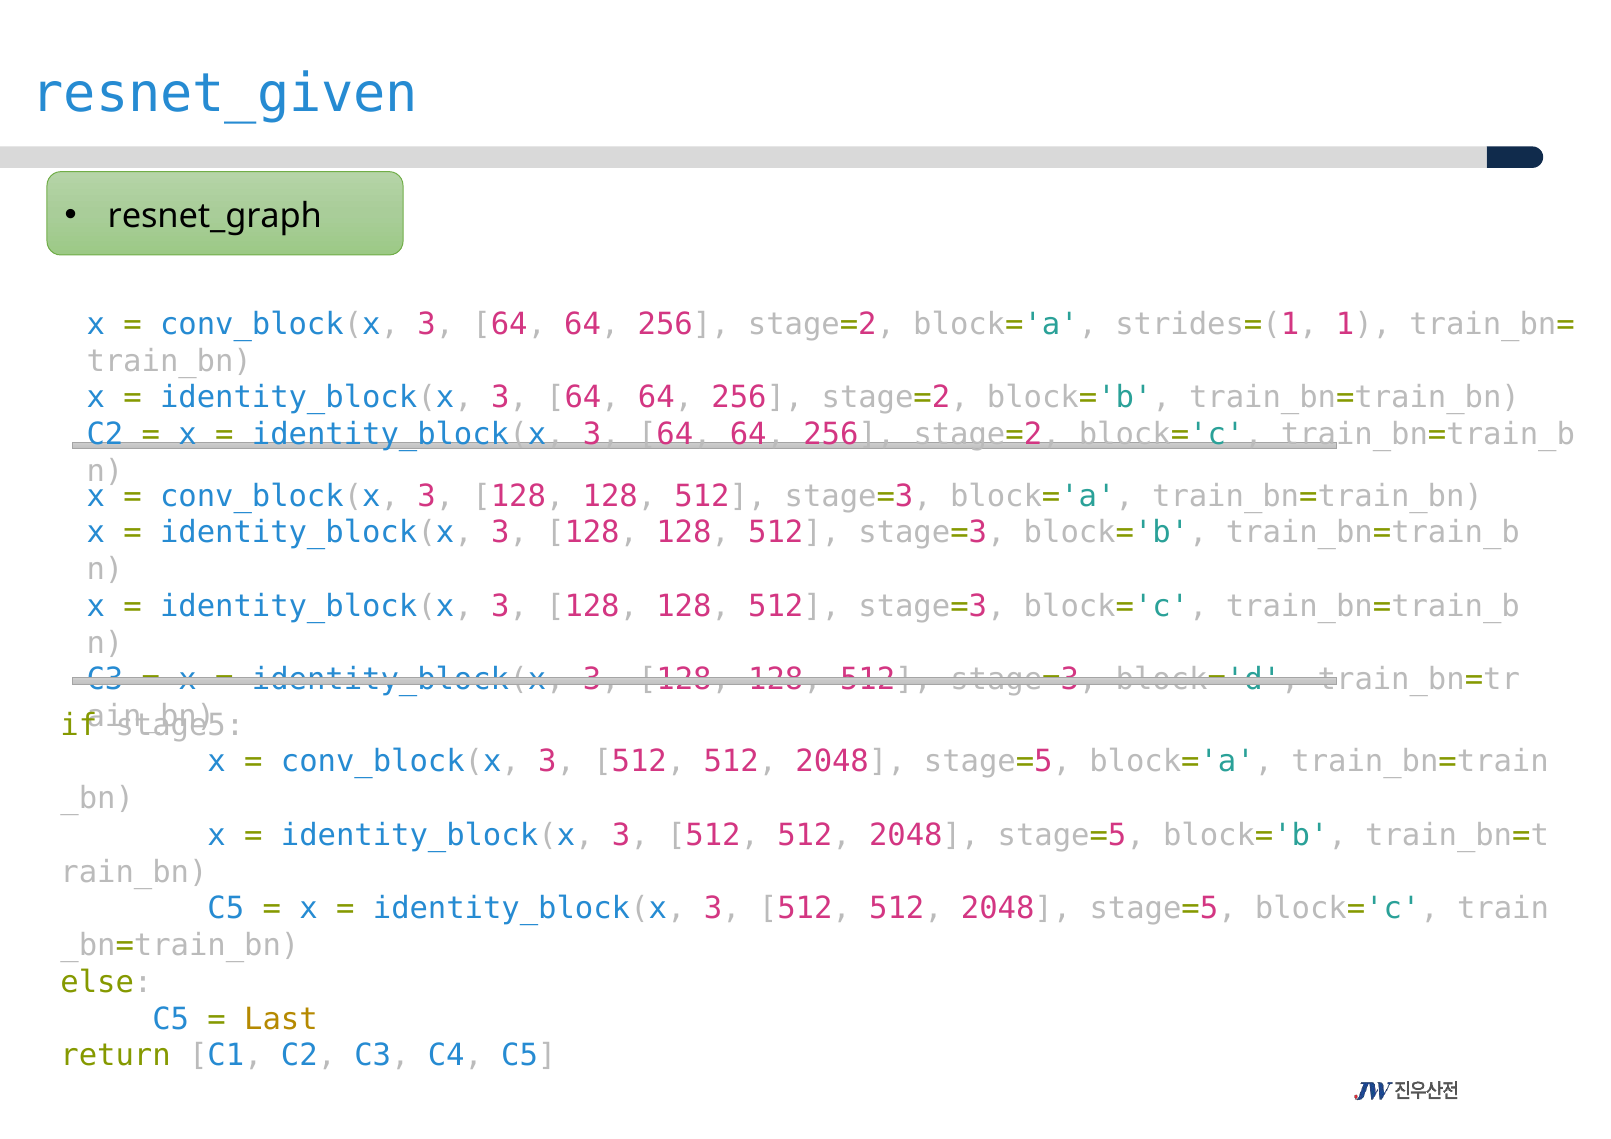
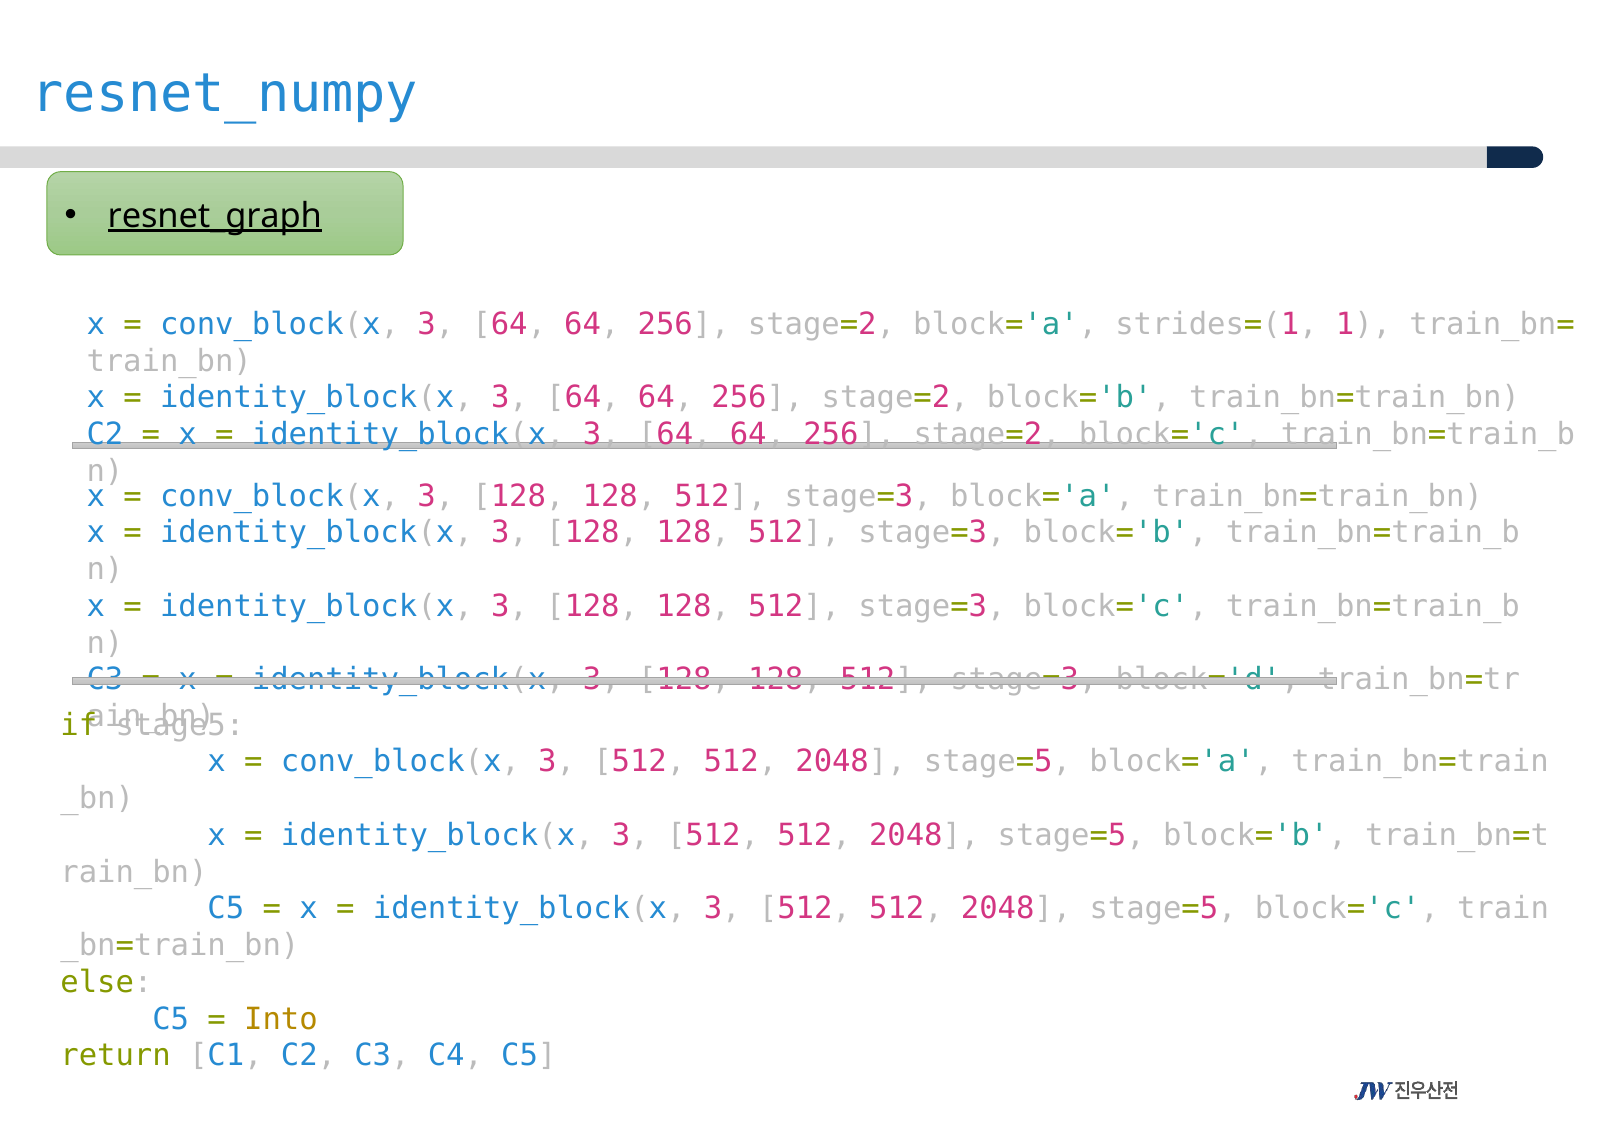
resnet_given: resnet_given -> resnet_numpy (225, 93)
resnet_graph underline: none -> present (215, 216)
Last: Last -> Into (281, 1019)
